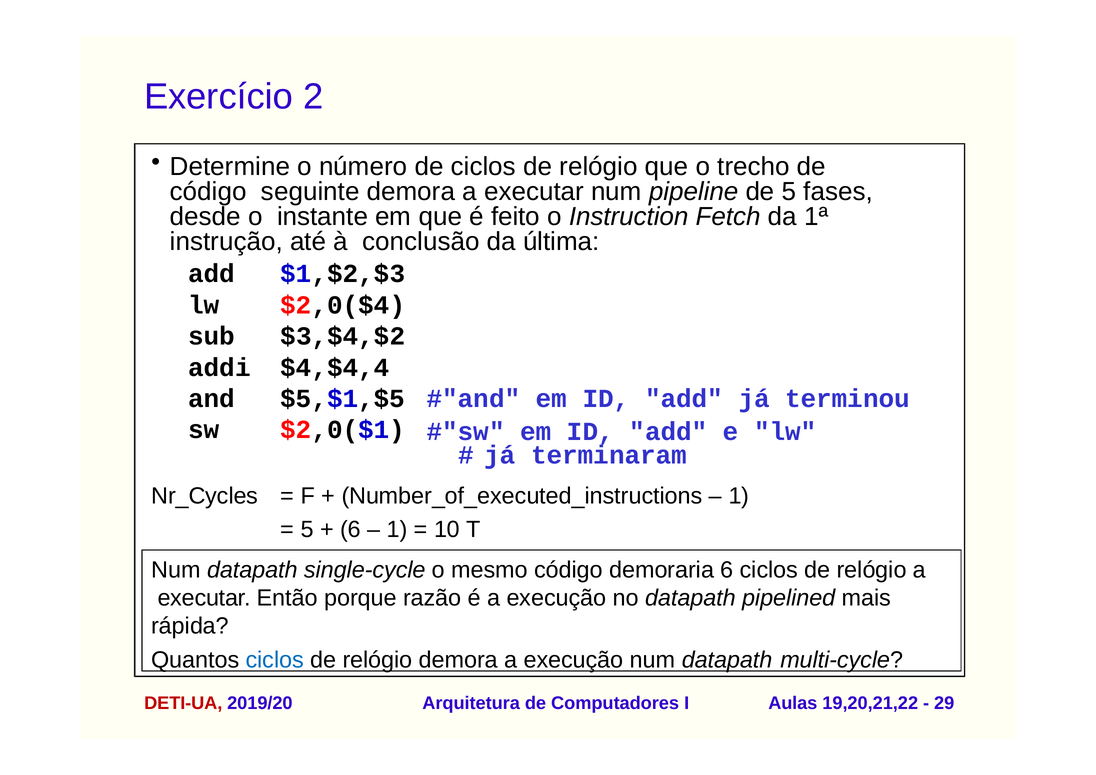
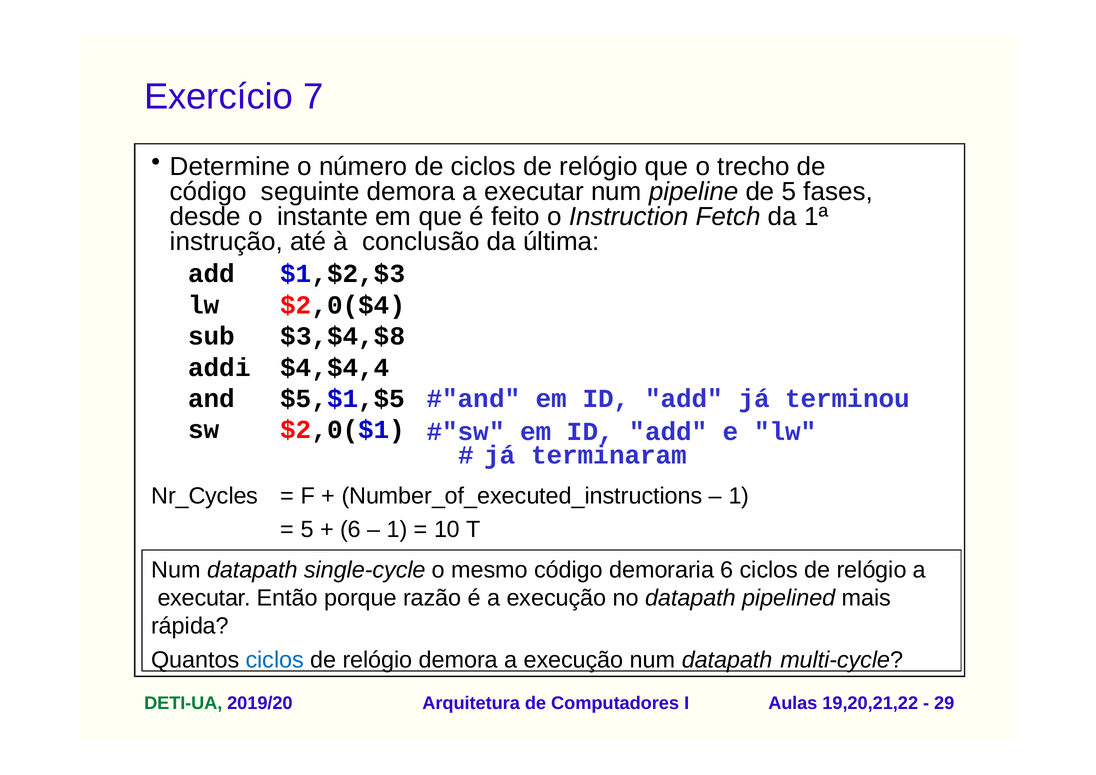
2: 2 -> 7 (313, 97)
$3,$4,$2: $3,$4,$2 -> $3,$4,$8 (343, 336)
DETI-UA colour: red -> green (183, 703)
